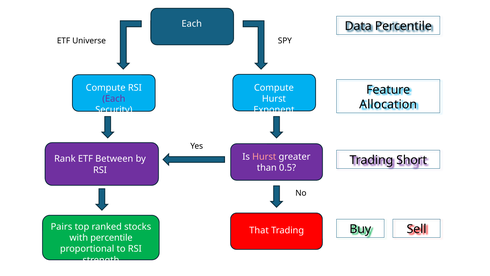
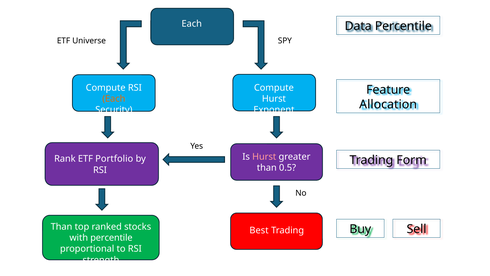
Each colour: purple -> orange (114, 99)
Between: Between -> Portfolio (114, 159)
Short: Short -> Form (412, 160)
Pairs: Pairs -> Than (61, 227)
That: That -> Best (259, 230)
